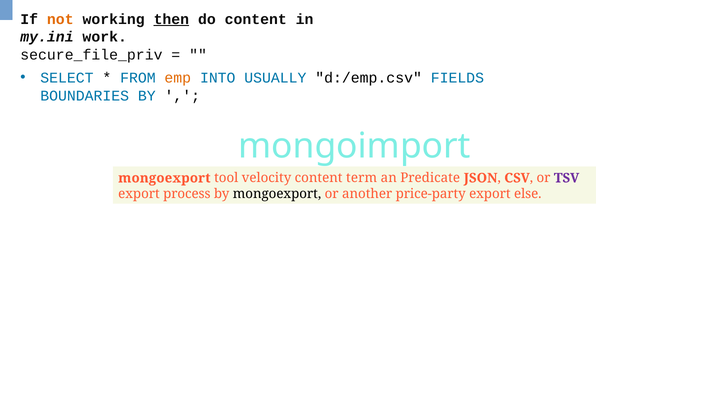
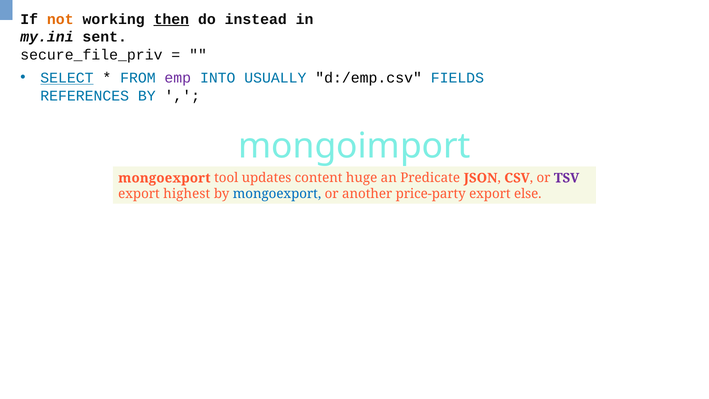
do content: content -> instead (256, 19)
work: work -> sent (105, 37)
SELECT underline: none -> present (67, 78)
emp colour: orange -> purple (178, 78)
BOUNDARIES: BOUNDARIES -> REFERENCES (85, 96)
velocity: velocity -> updates (267, 178)
term: term -> huge (362, 178)
process: process -> highest (187, 194)
mongoexport colour: black -> blue (277, 194)
